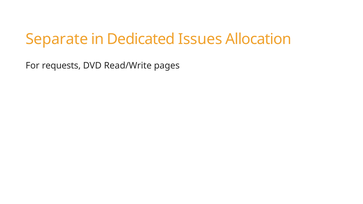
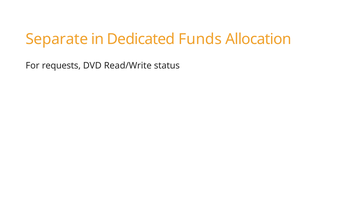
Issues: Issues -> Funds (200, 39)
pages: pages -> status (167, 66)
